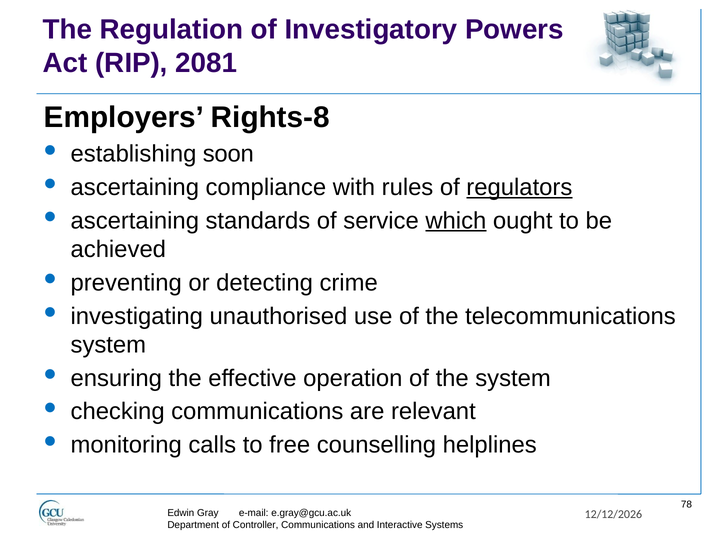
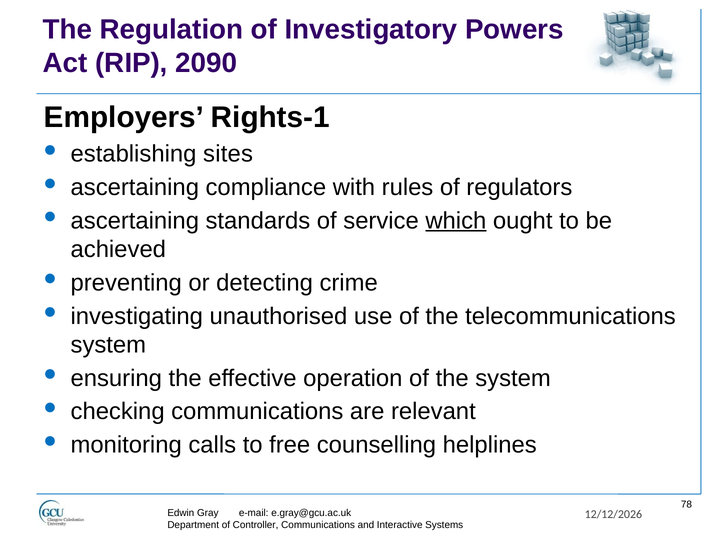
2081: 2081 -> 2090 (206, 63)
Rights-8: Rights-8 -> Rights-1 (270, 117)
soon: soon -> sites (228, 154)
regulators underline: present -> none (519, 187)
